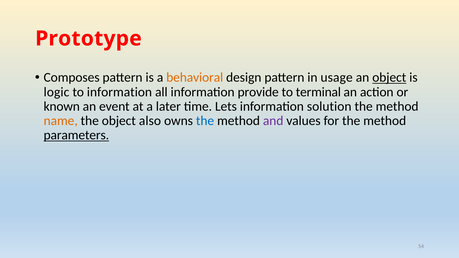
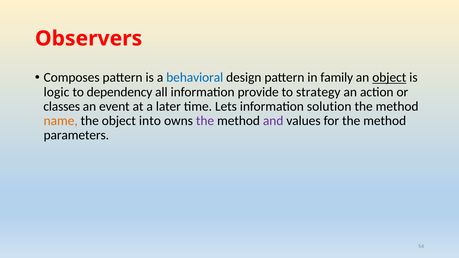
Prototype: Prototype -> Observers (89, 39)
behavioral colour: orange -> blue (195, 78)
usage: usage -> family (337, 78)
to information: information -> dependency (120, 92)
terminal: terminal -> strategy (318, 92)
known: known -> classes (62, 106)
also: also -> into (150, 121)
the colour: blue -> purple (205, 121)
parameters underline: present -> none (76, 135)
